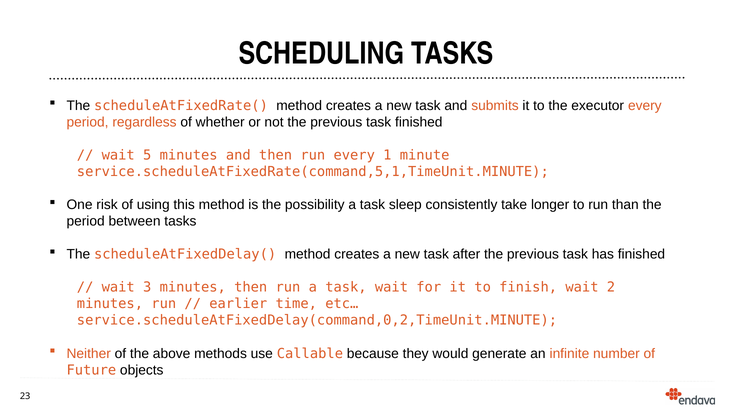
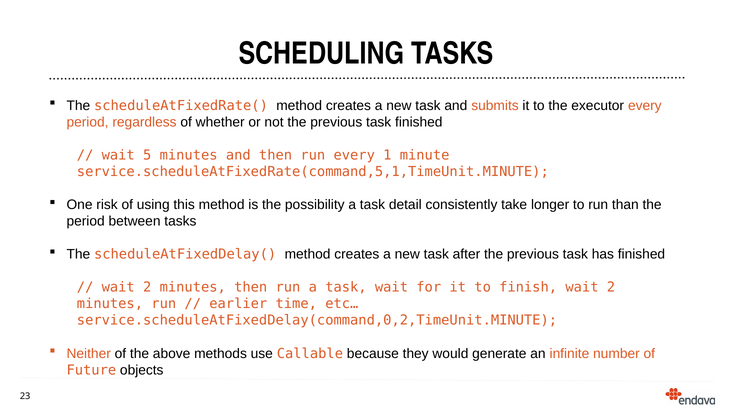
sleep: sleep -> detail (405, 205)
3: 3 -> 2 (147, 287)
